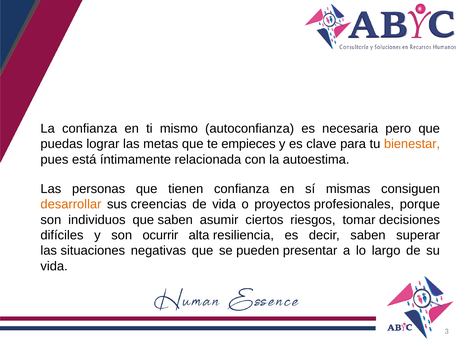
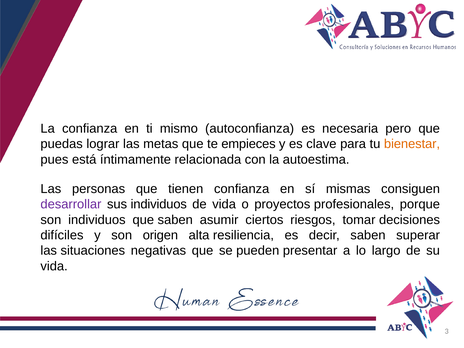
desarrollar colour: orange -> purple (71, 204)
sus creencias: creencias -> individuos (159, 204)
ocurrir: ocurrir -> origen (160, 235)
